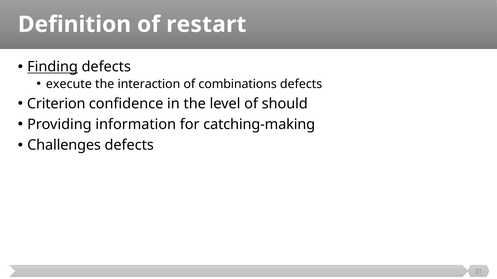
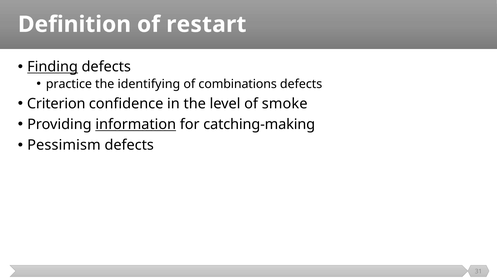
execute: execute -> practice (69, 84)
interaction: interaction -> identifying (149, 84)
should: should -> smoke (285, 104)
information underline: none -> present (136, 125)
Challenges: Challenges -> Pessimism (64, 145)
